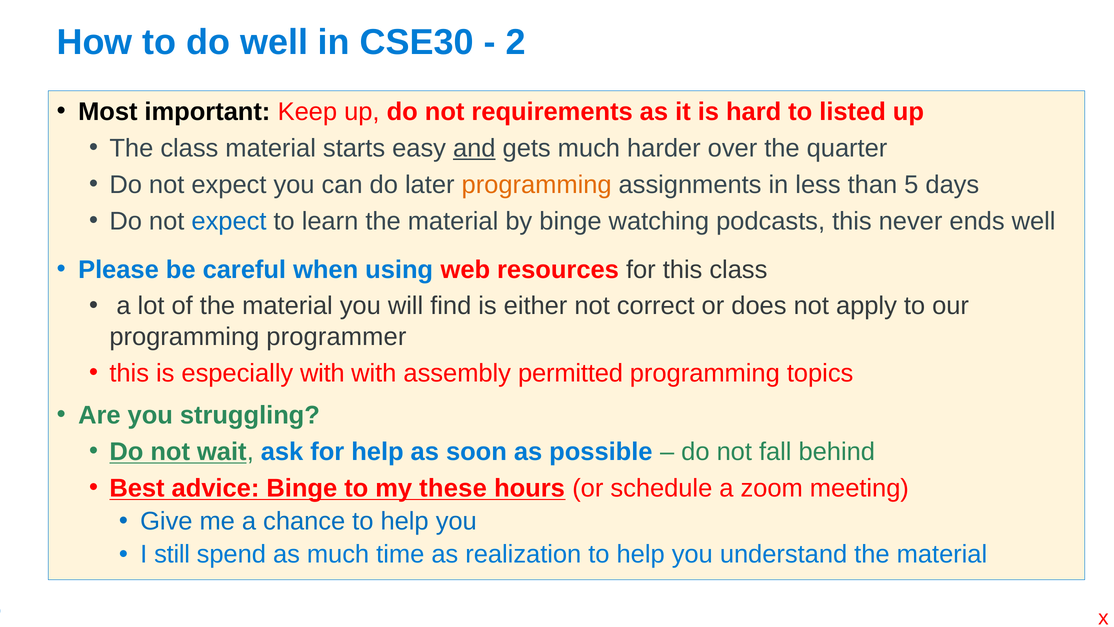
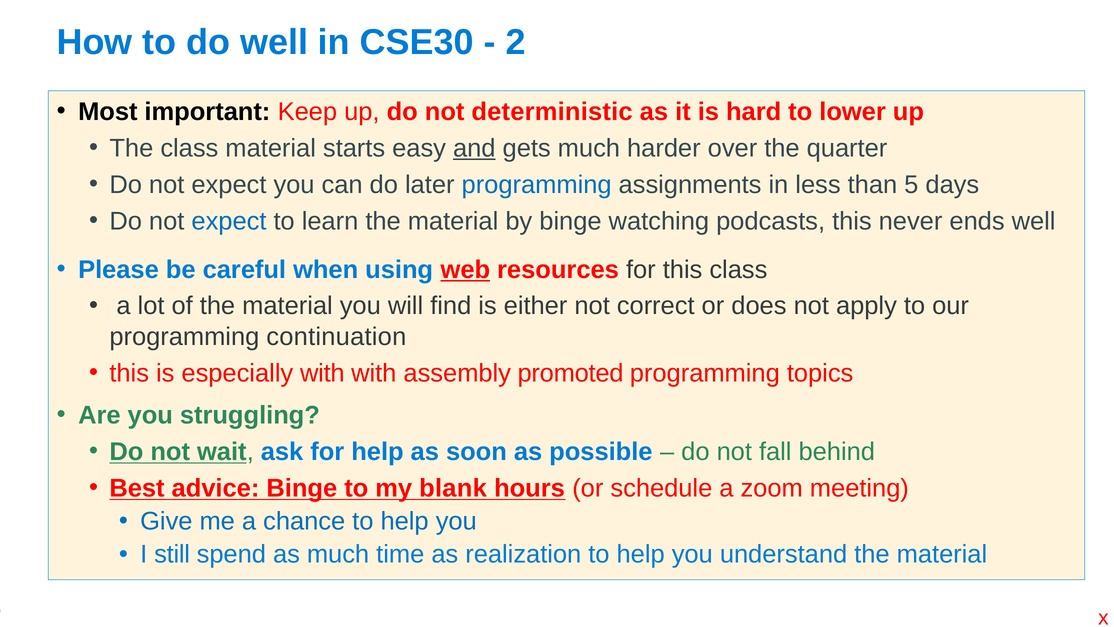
requirements: requirements -> deterministic (552, 112)
listed: listed -> lower (853, 112)
programming colour: orange -> blue (537, 185)
web underline: none -> present (465, 269)
programmer: programmer -> continuation (336, 336)
permitted: permitted -> promoted (571, 373)
these: these -> blank (453, 488)
